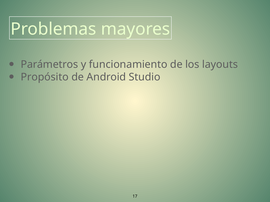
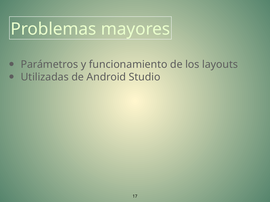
Propósito: Propósito -> Utilizadas (45, 77)
